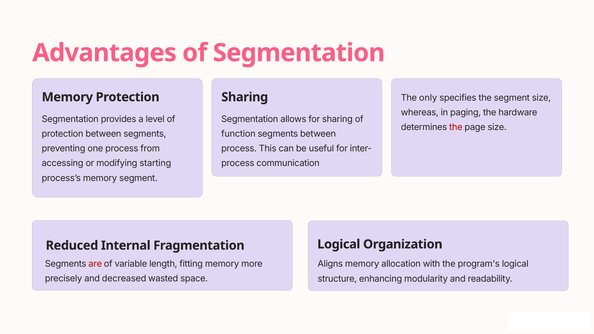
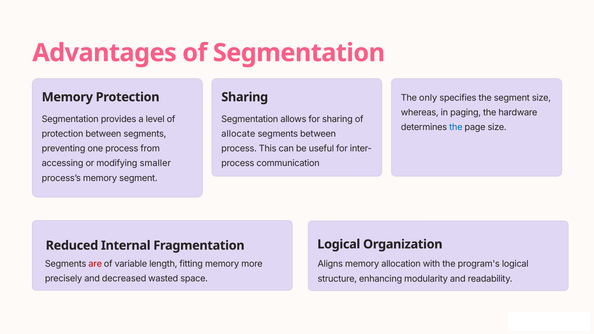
the colour: red -> blue (456, 127)
function: function -> allocate (238, 134)
starting: starting -> smaller (155, 163)
